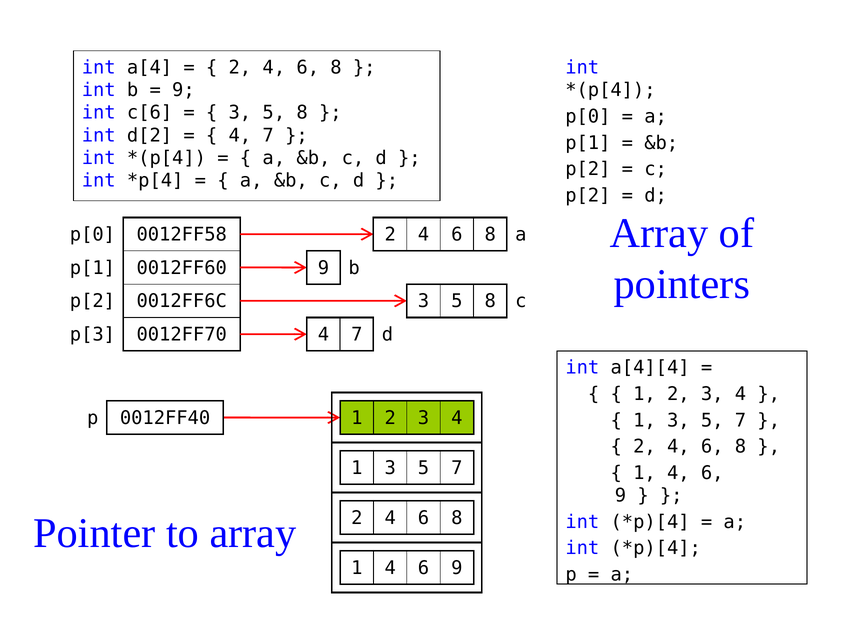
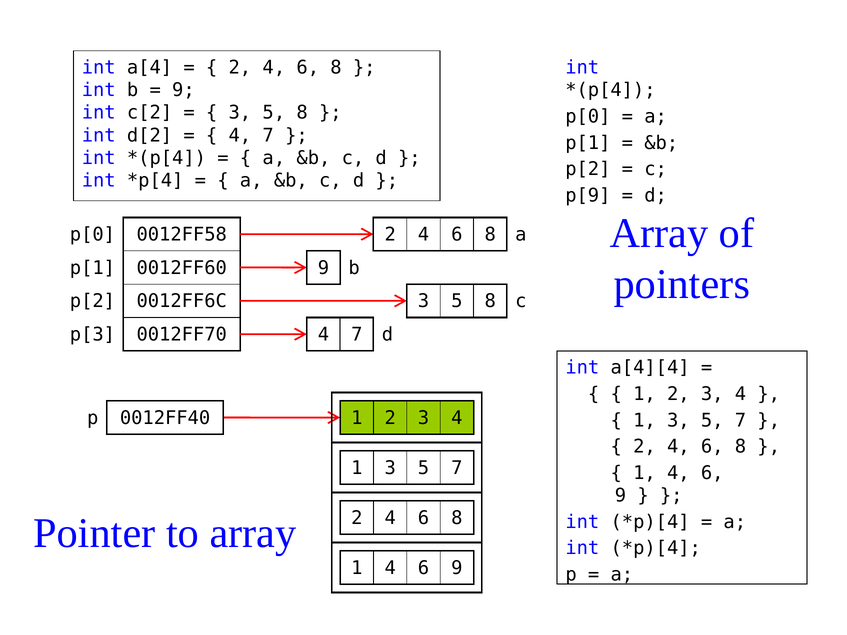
c[6: c[6 -> c[2 (150, 113)
p[2: p[2 -> p[9 (588, 196)
